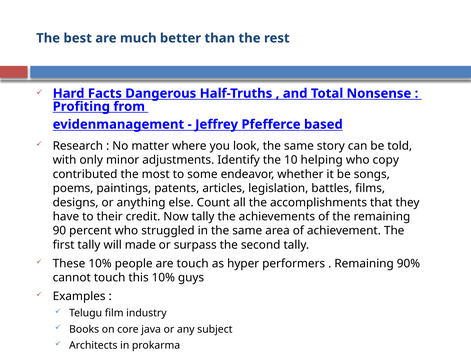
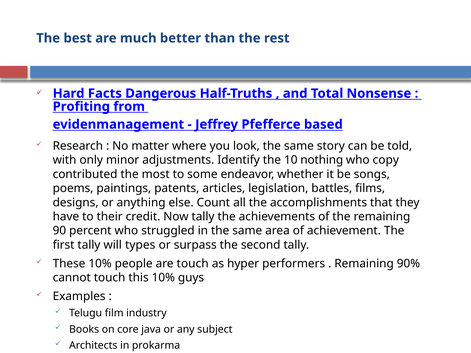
helping: helping -> nothing (322, 160)
made: made -> types (140, 245)
